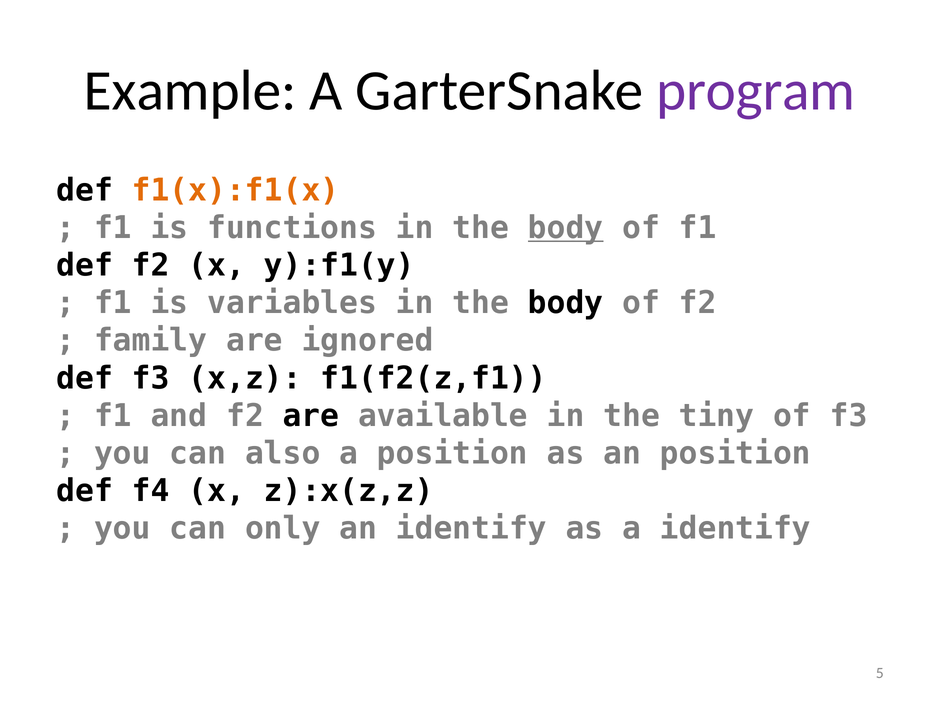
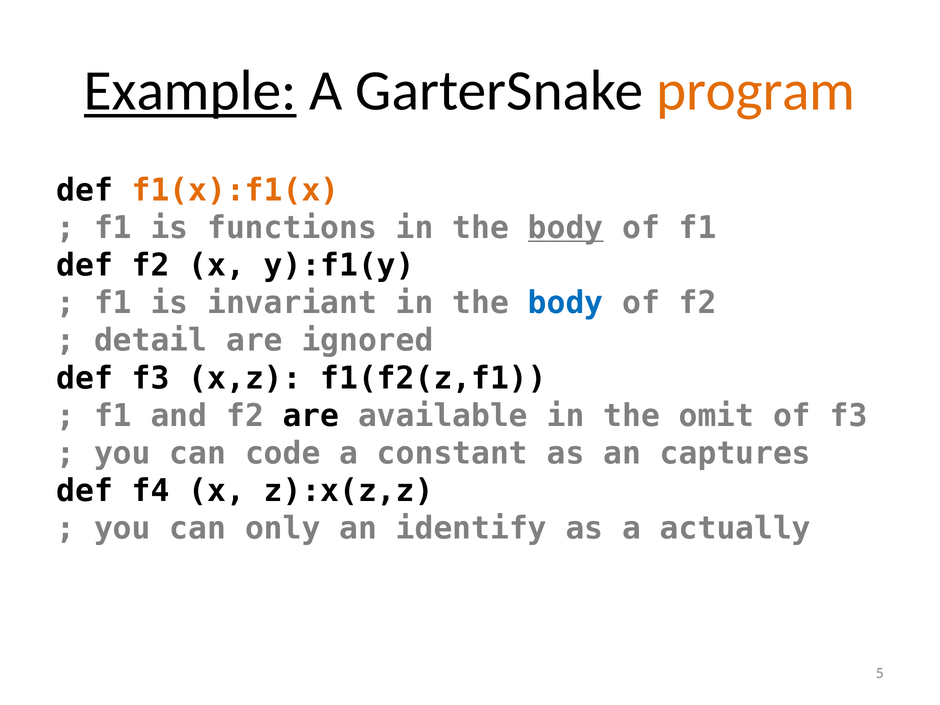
Example underline: none -> present (190, 91)
program colour: purple -> orange (756, 91)
variables: variables -> invariant (292, 303)
body colour: black -> blue (566, 303)
family: family -> detail (151, 341)
tiny: tiny -> omit (716, 416)
also: also -> code (283, 453)
a position: position -> constant (452, 453)
an position: position -> captures (735, 453)
a identify: identify -> actually (735, 529)
